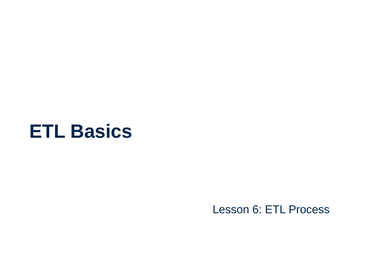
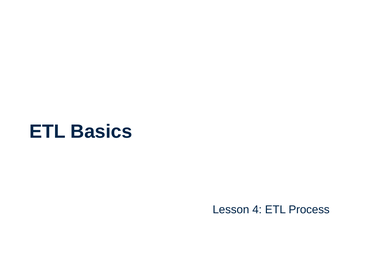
6: 6 -> 4 (257, 209)
